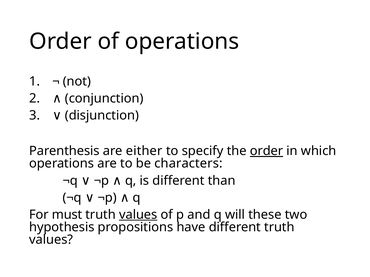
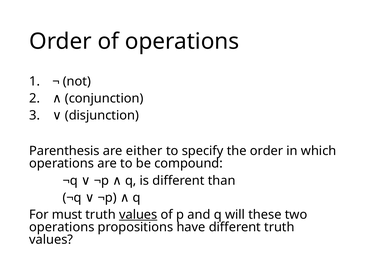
order underline: present -> none (267, 151)
characters: characters -> compound (189, 164)
hypothesis: hypothesis -> operations (62, 228)
